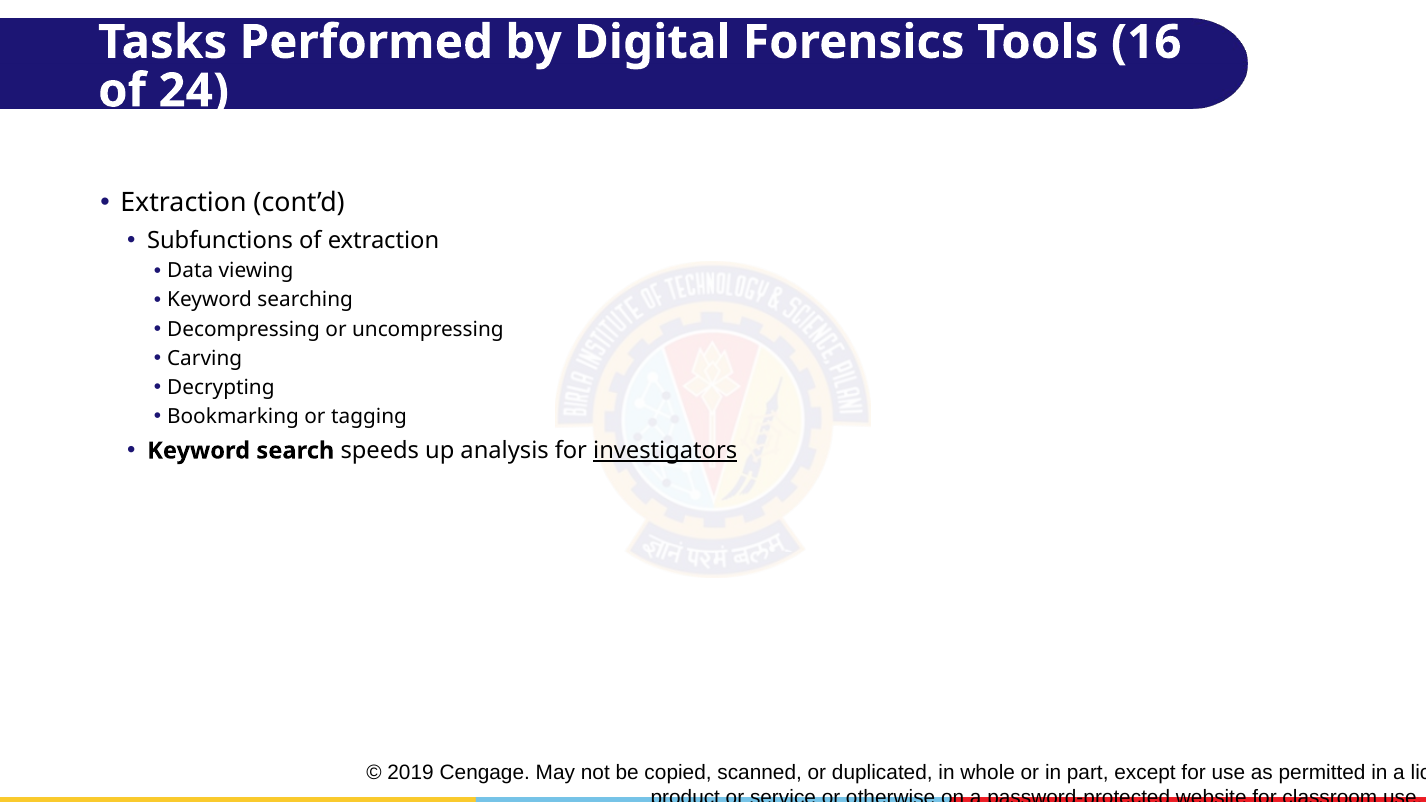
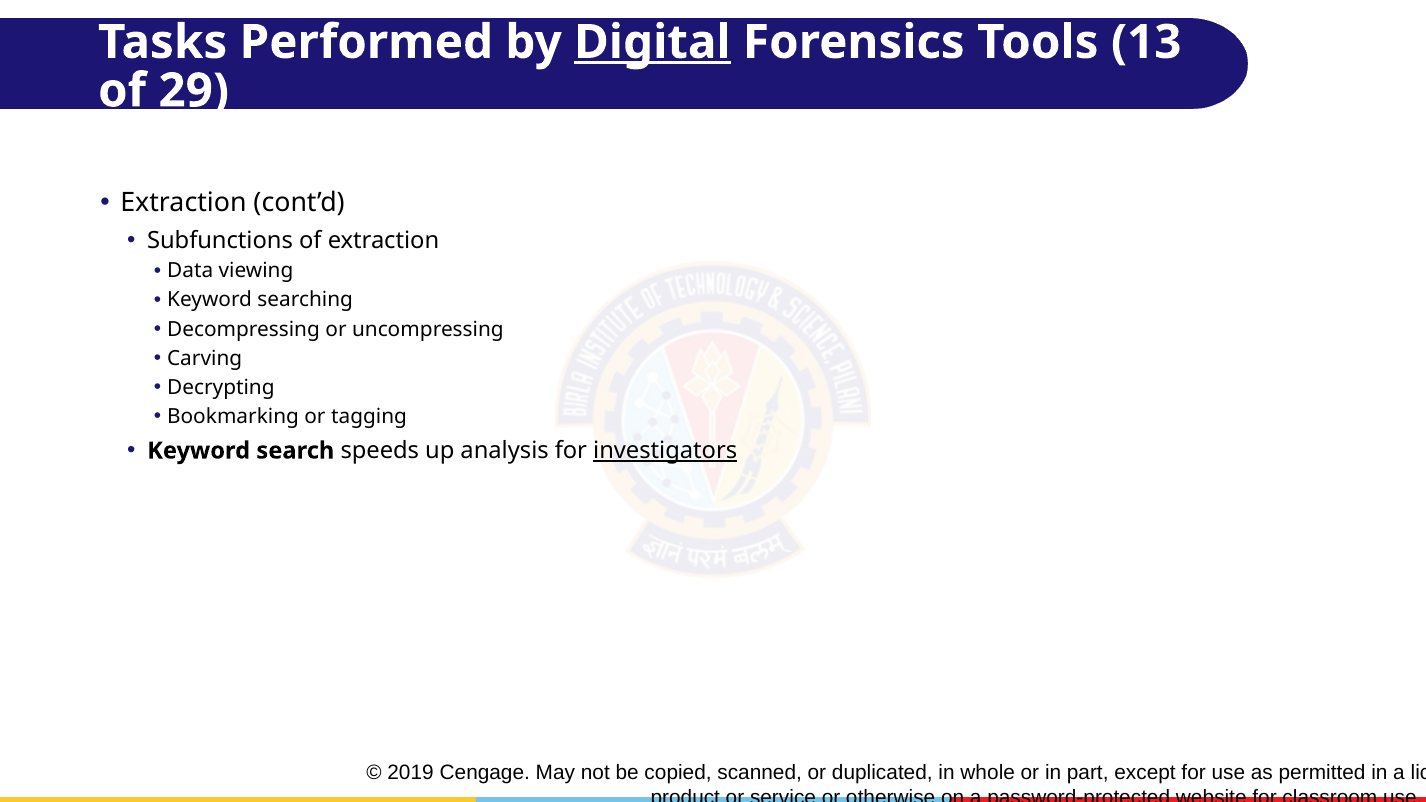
Digital underline: none -> present (652, 42)
16: 16 -> 13 (1146, 42)
24: 24 -> 29 (194, 91)
